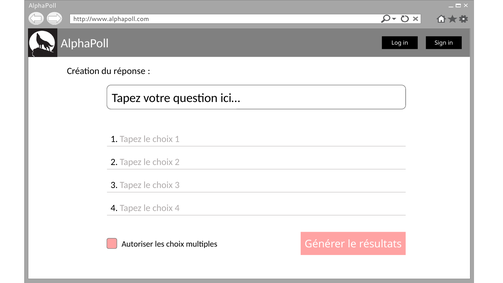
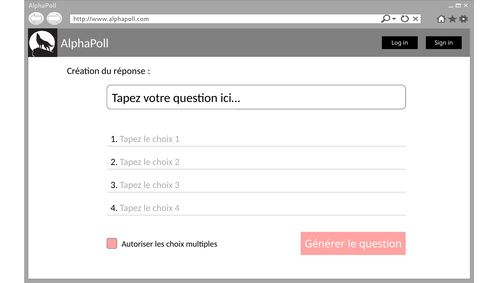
le résultats: résultats -> question (380, 244)
